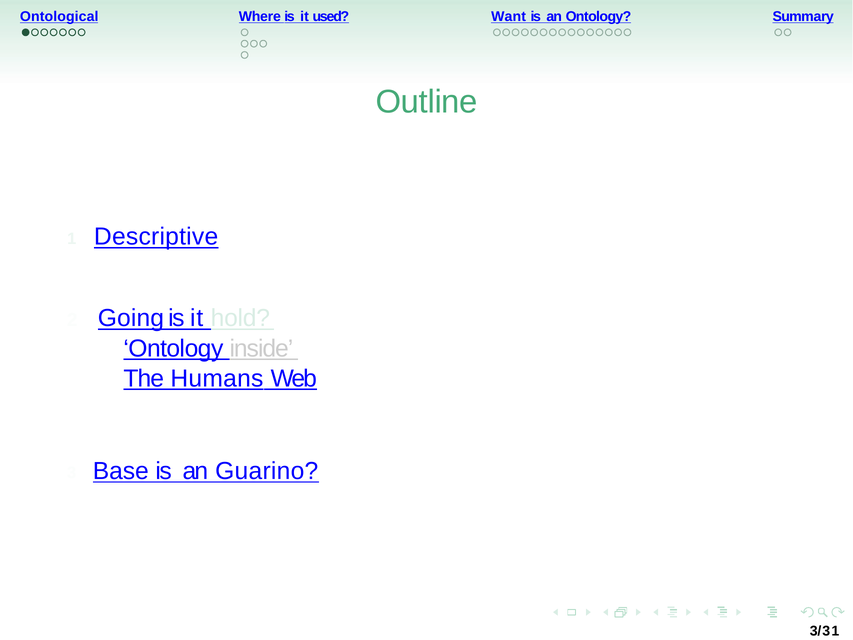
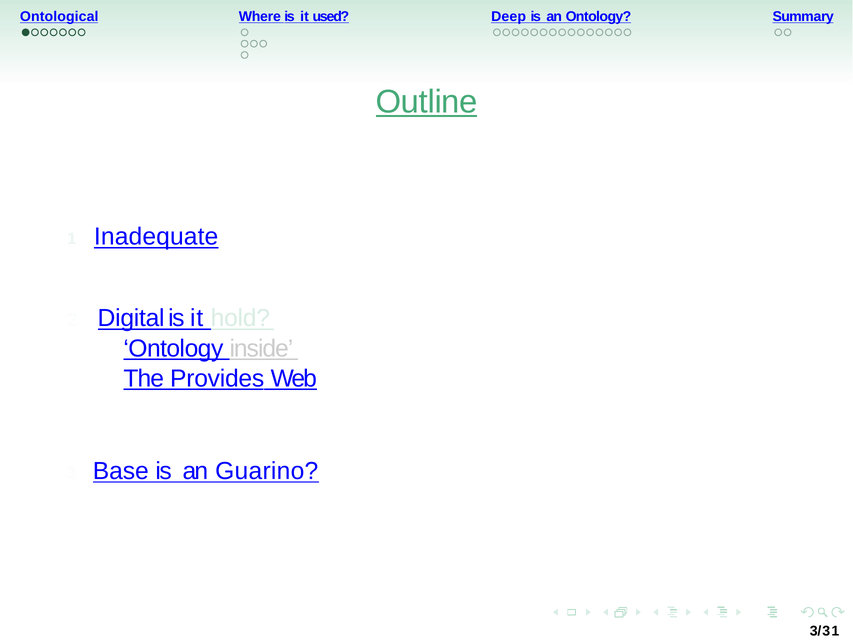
Want: Want -> Deep (509, 16)
Outline underline: none -> present (427, 102)
Descriptive: Descriptive -> Inadequate (156, 237)
Going: Going -> Digital (131, 318)
Humans: Humans -> Provides (217, 379)
